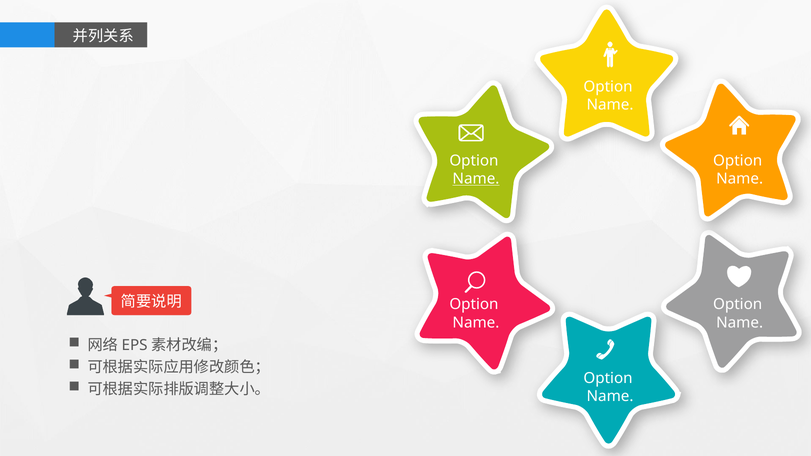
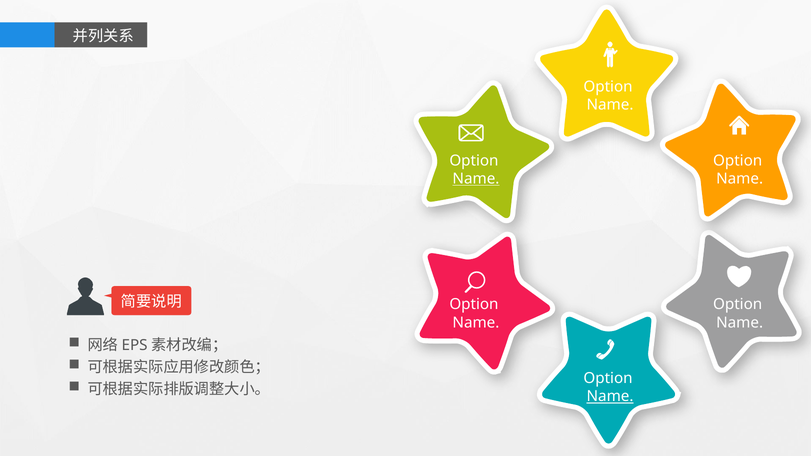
Name underline: none -> present (610, 396)
